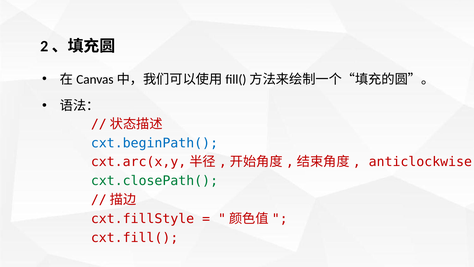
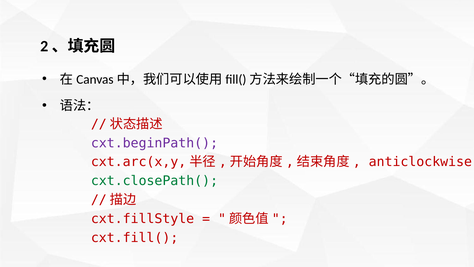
cxt.beginPath( colour: blue -> purple (154, 143)
